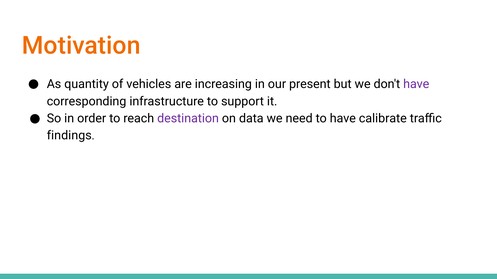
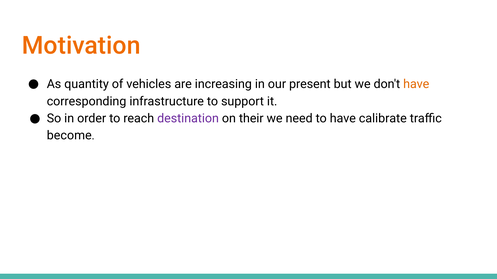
have colour: purple -> orange (416, 84)
data: data -> their (251, 119)
findings: findings -> become (69, 136)
